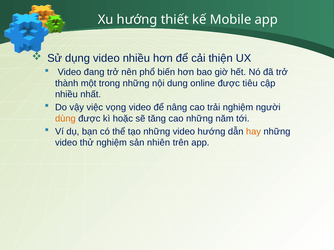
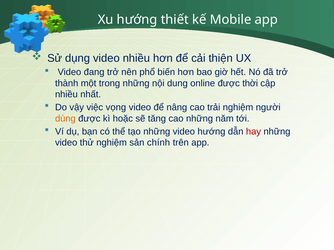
tiêu: tiêu -> thời (250, 83)
hay colour: orange -> red (253, 132)
nhiên: nhiên -> chính (159, 143)
